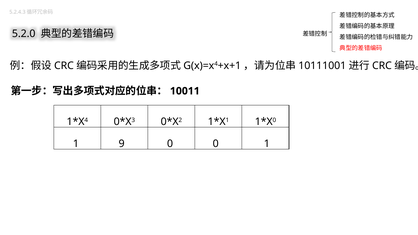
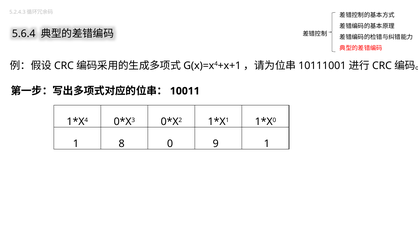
5.2.0: 5.2.0 -> 5.6.4 (24, 34)
9: 9 -> 8 (122, 144)
0 0: 0 -> 9 (216, 144)
